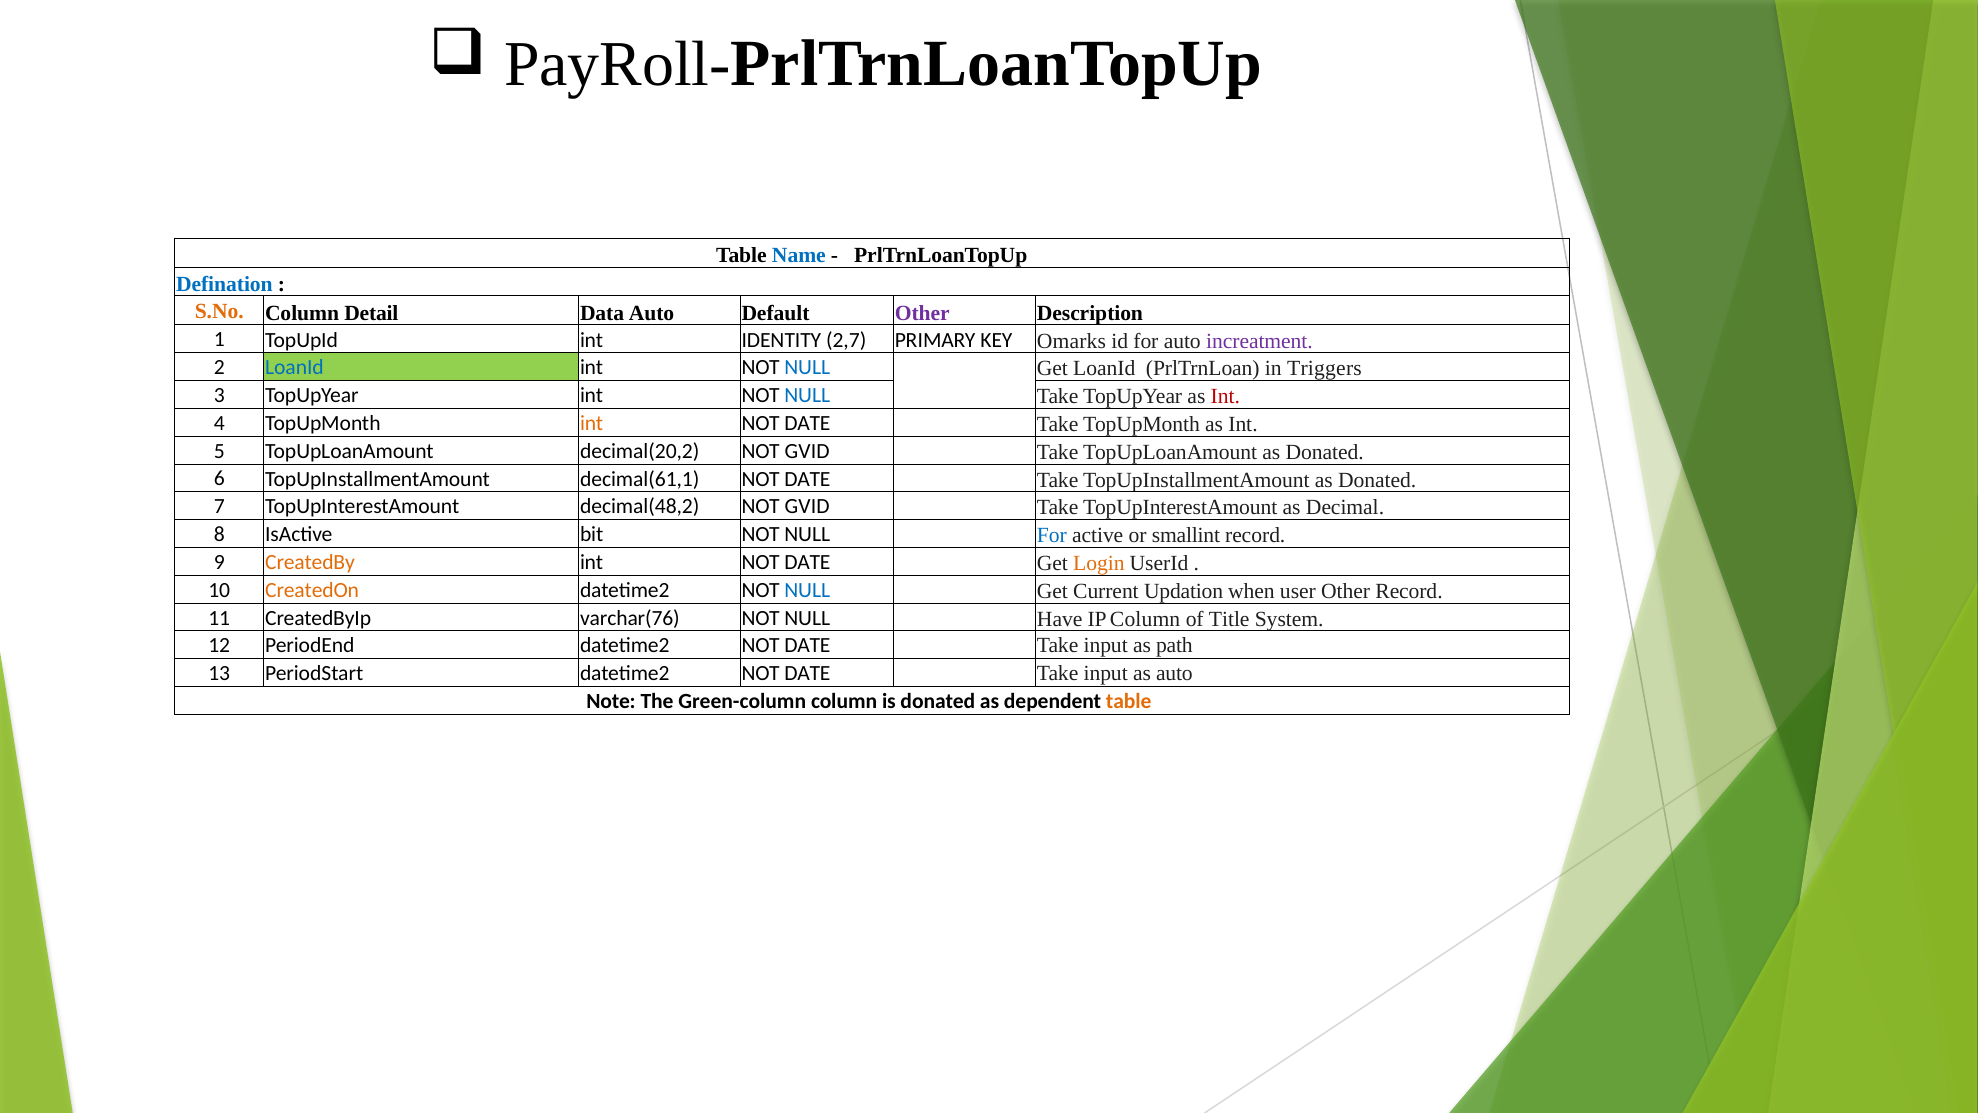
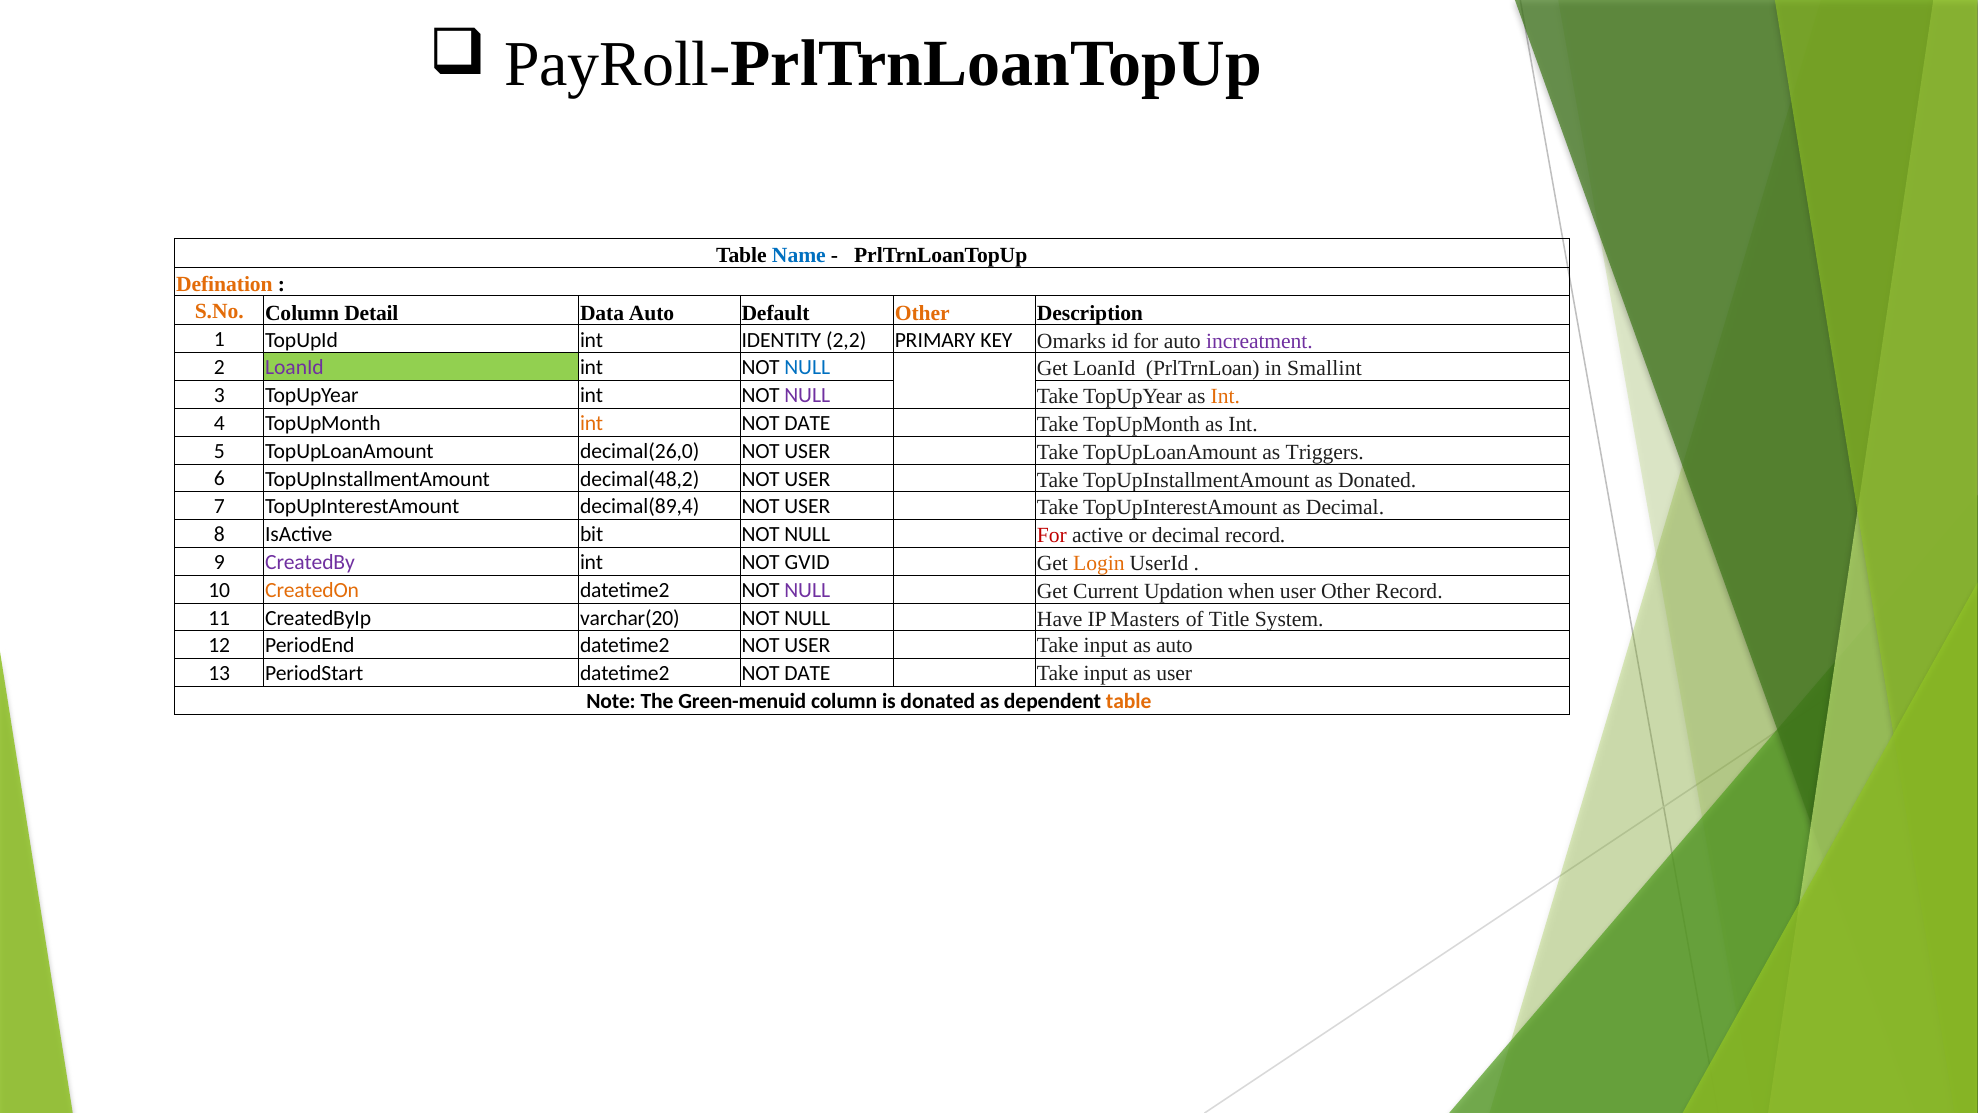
Defination colour: blue -> orange (224, 284)
Other colour: purple -> orange (922, 313)
2,7: 2,7 -> 2,2 (846, 340)
LoanId colour: blue -> purple (294, 368)
Triggers: Triggers -> Smallint (1324, 369)
NULL colour: blue -> purple (807, 395)
Int colour: red -> orange (1225, 396)
decimal(20,2: decimal(20,2 -> decimal(26,0 (640, 451)
GVID: GVID -> USER (807, 451)
TopUpLoanAmount as Donated: Donated -> Triggers (1325, 452)
decimal(61,1: decimal(61,1 -> decimal(48,2 (640, 479)
DATE: DATE -> USER (807, 479)
decimal(48,2: decimal(48,2 -> decimal(89,4 (640, 507)
GVID: GVID -> USER (807, 507)
For colour: blue -> red (1052, 535)
or smallint: smallint -> decimal (1186, 535)
CreatedBy colour: orange -> purple (310, 562)
DATE: DATE -> GVID (807, 562)
NULL colour: blue -> purple (807, 590)
varchar(76: varchar(76 -> varchar(20 (630, 618)
IP Column: Column -> Masters (1145, 619)
PeriodEnd datetime2 NOT DATE: DATE -> USER (807, 646)
as path: path -> auto (1174, 645)
as auto: auto -> user (1174, 673)
Green-column: Green-column -> Green-menuid (742, 701)
